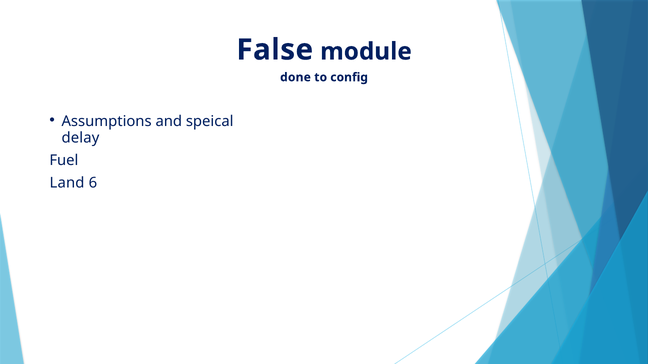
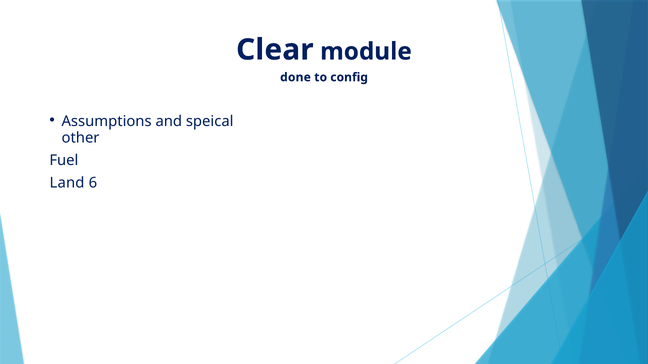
False: False -> Clear (275, 50)
delay: delay -> other (81, 138)
